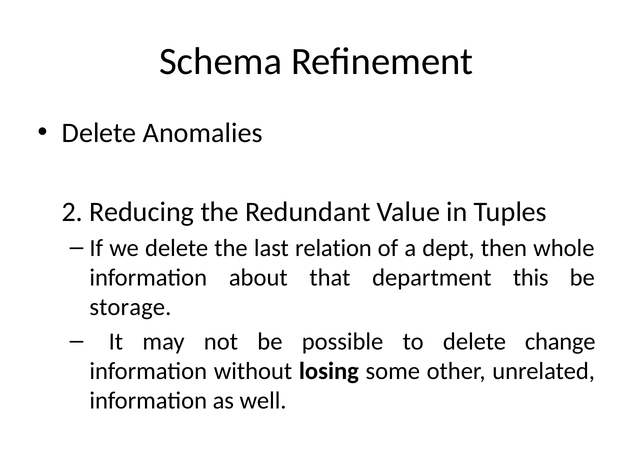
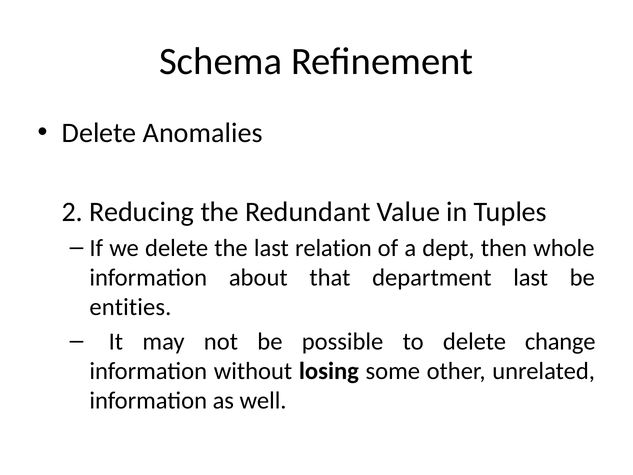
department this: this -> last (531, 277)
storage: storage -> entities (130, 307)
